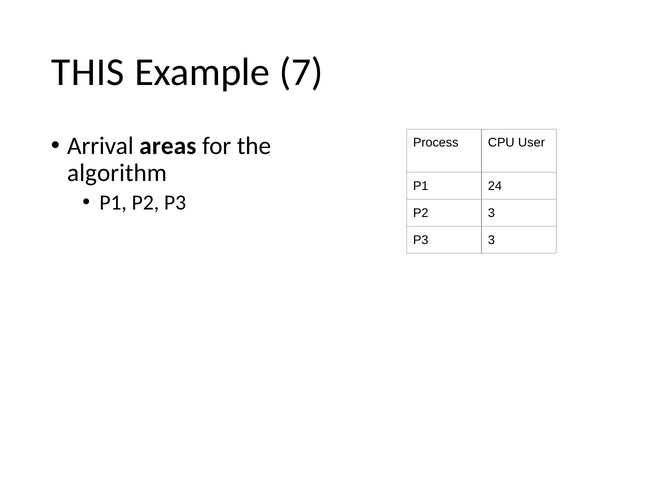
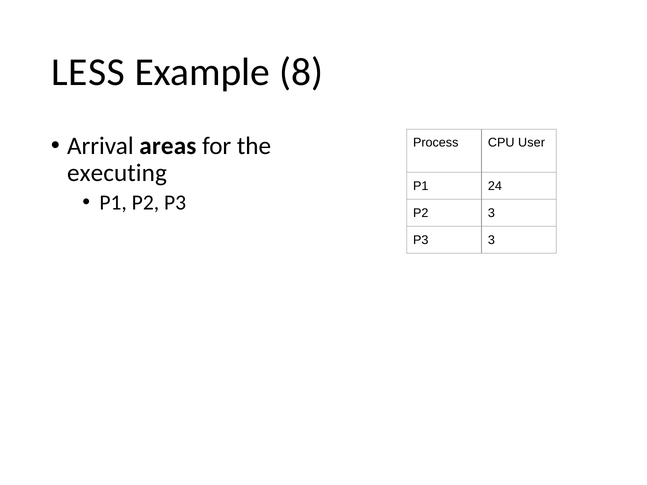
THIS: THIS -> LESS (88, 72)
7: 7 -> 8 (301, 72)
algorithm: algorithm -> executing (117, 173)
